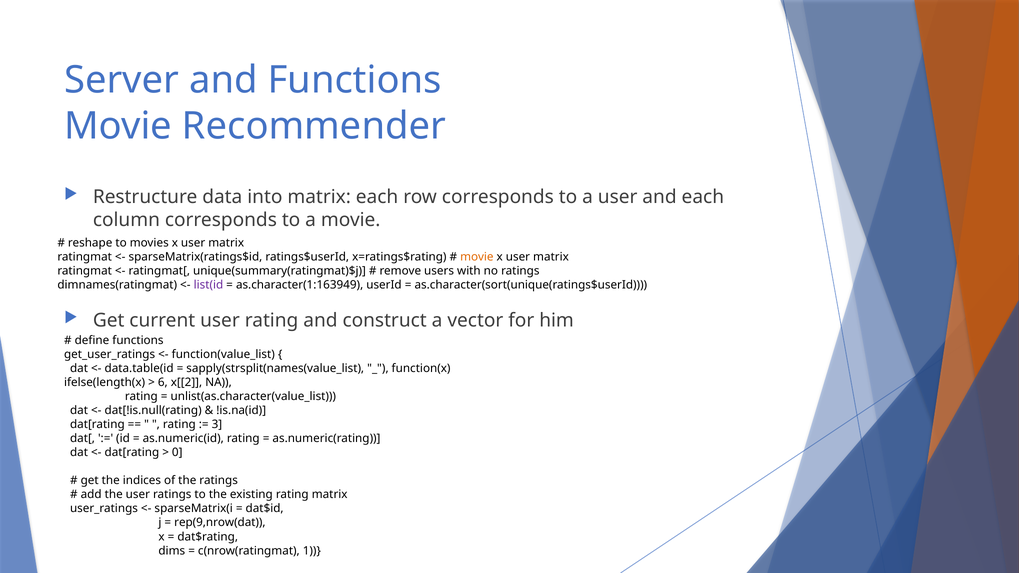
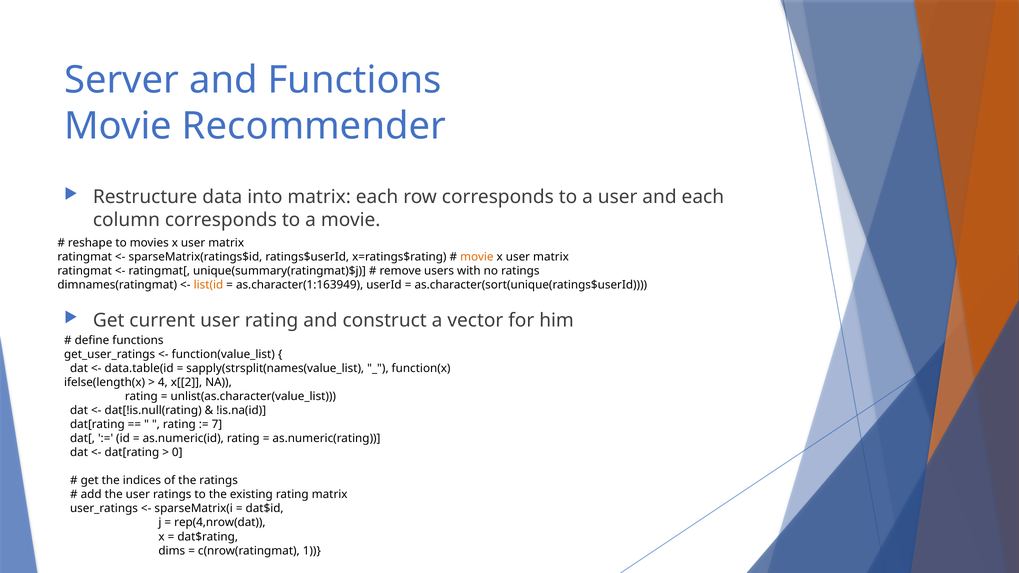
list(id colour: purple -> orange (208, 285)
6: 6 -> 4 (163, 383)
3: 3 -> 7 (217, 425)
rep(9,nrow(dat: rep(9,nrow(dat -> rep(4,nrow(dat (220, 523)
